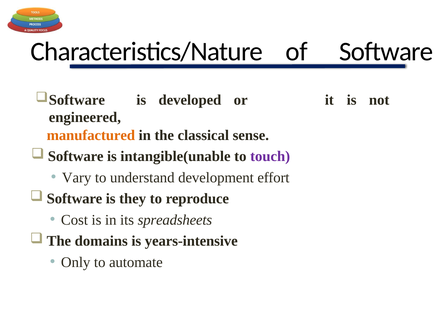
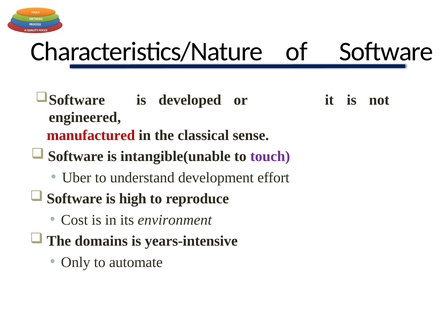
manufactured colour: orange -> red (91, 135)
Vary: Vary -> Uber (77, 177)
they: they -> high (133, 199)
spreadsheets: spreadsheets -> environment (175, 220)
